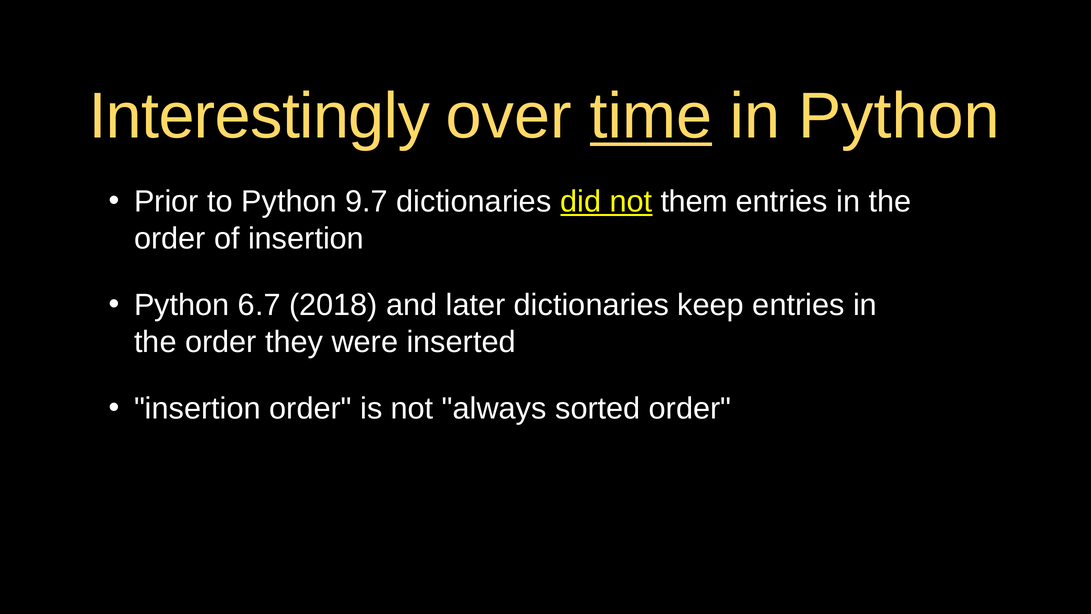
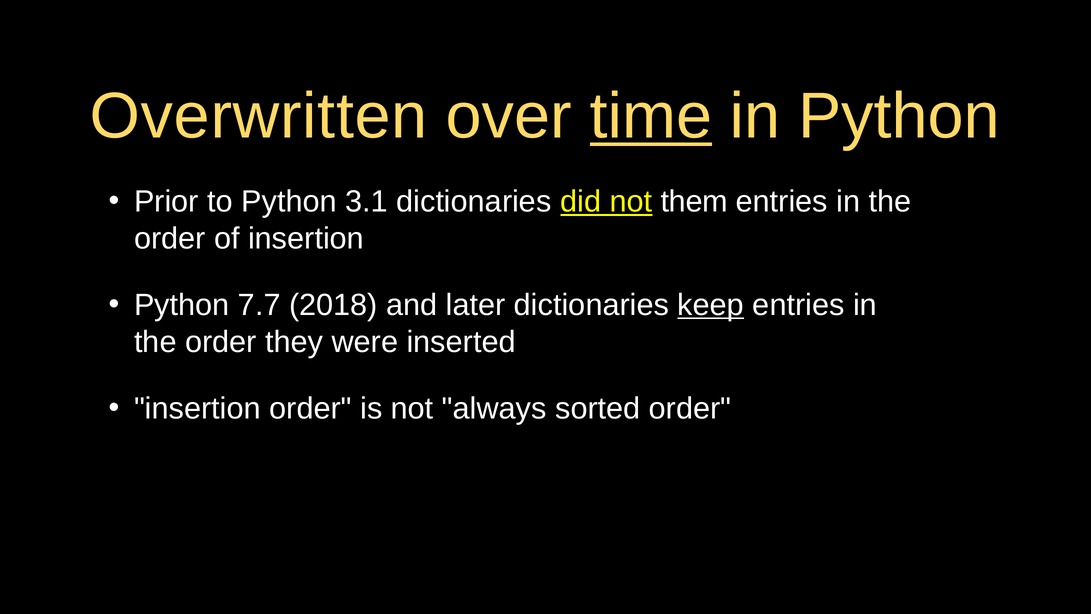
Interestingly: Interestingly -> Overwritten (259, 116)
9.7: 9.7 -> 3.1 (366, 201)
6.7: 6.7 -> 7.7 (259, 305)
keep underline: none -> present (711, 305)
